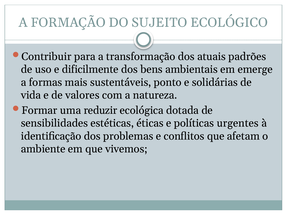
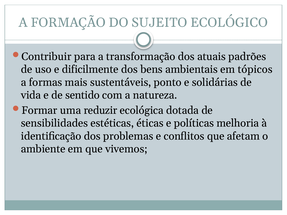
emerge: emerge -> tópicos (255, 69)
valores: valores -> sentido (82, 95)
urgentes: urgentes -> melhoria (238, 123)
